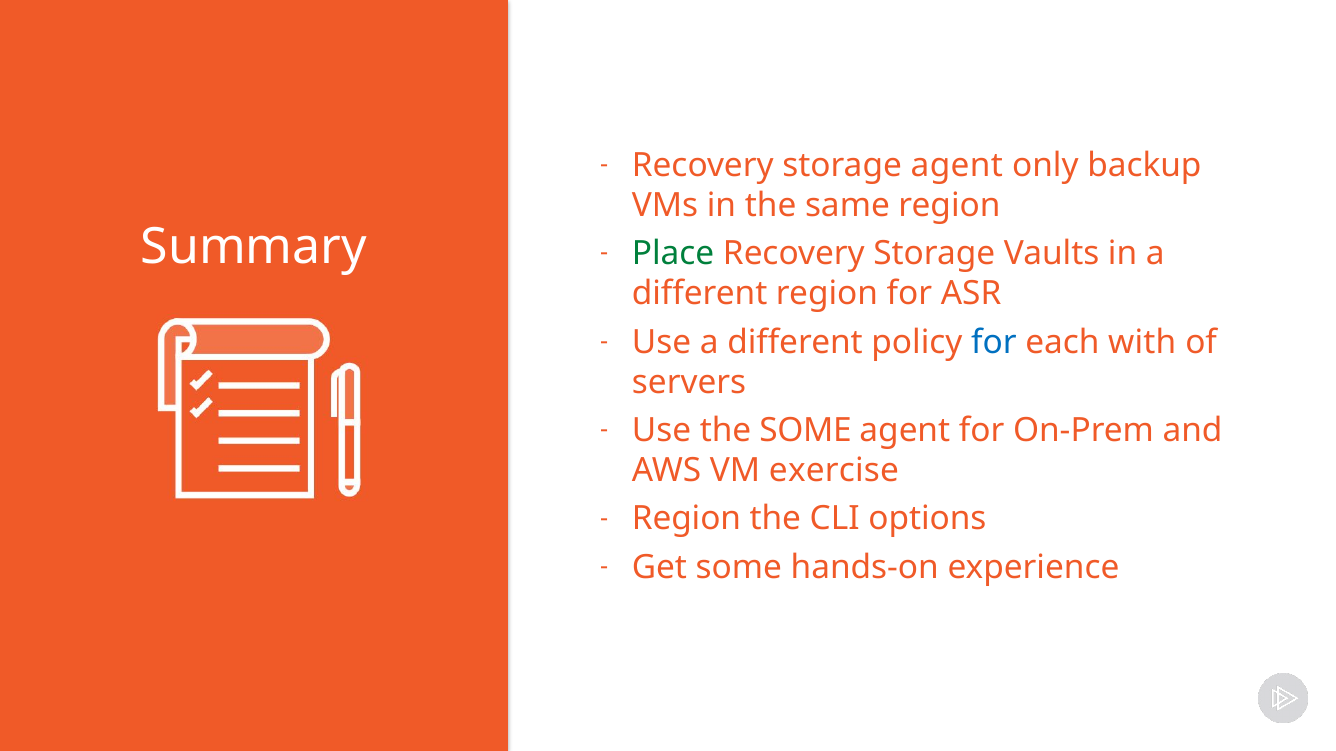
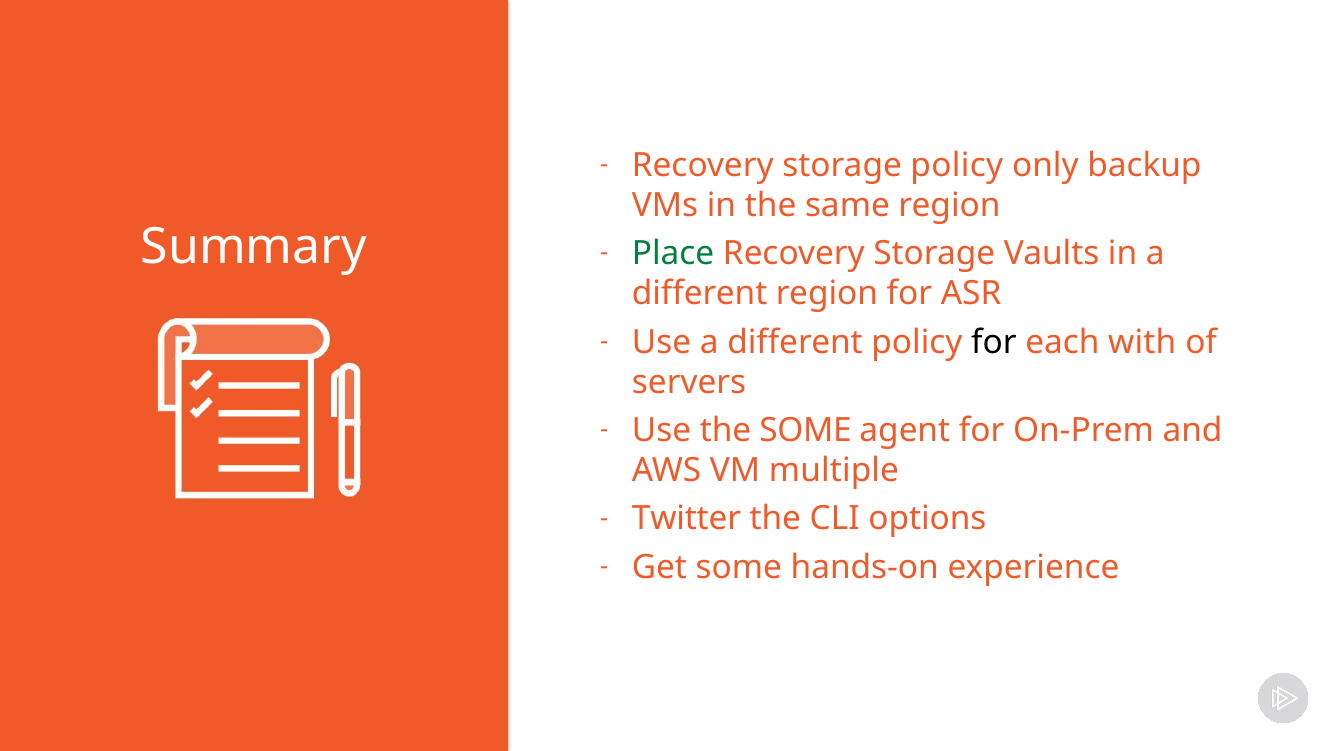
storage agent: agent -> policy (957, 165)
for colour: blue -> black (994, 342)
exercise: exercise -> multiple (834, 471)
Region: Region -> Twitter (686, 519)
